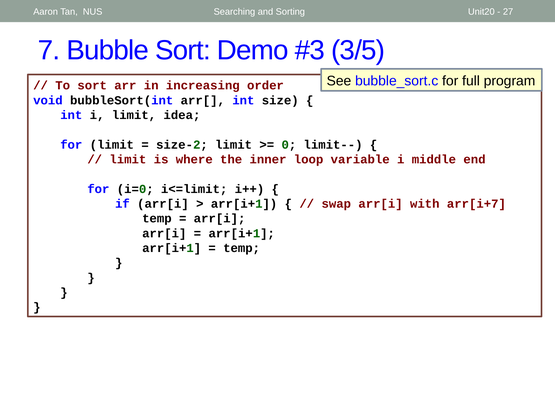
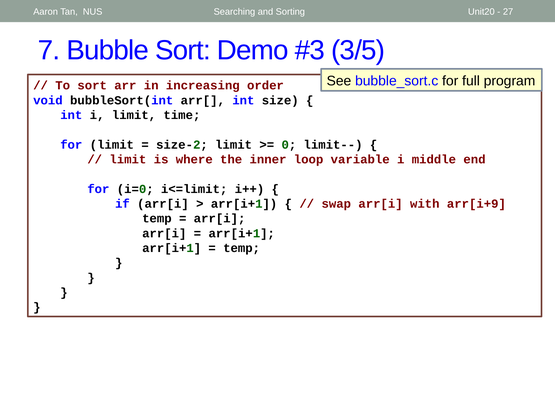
idea: idea -> time (182, 115)
arr[i+7: arr[i+7 -> arr[i+9 (476, 204)
